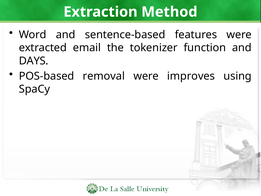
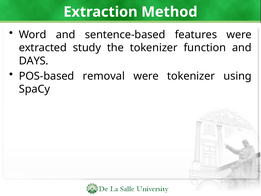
email: email -> study (87, 48)
were improves: improves -> tokenizer (191, 76)
